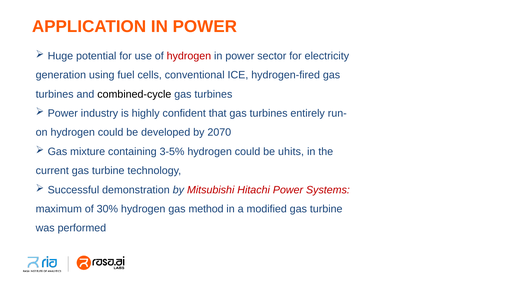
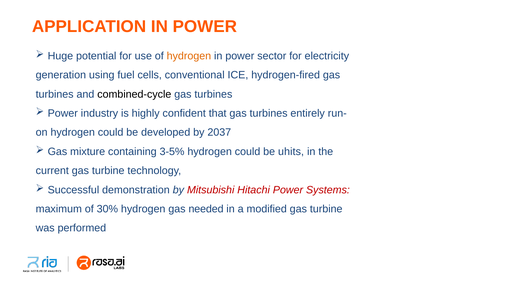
hydrogen colour: red -> orange (189, 56)
2070: 2070 -> 2037 (219, 133)
method: method -> needed (206, 209)
